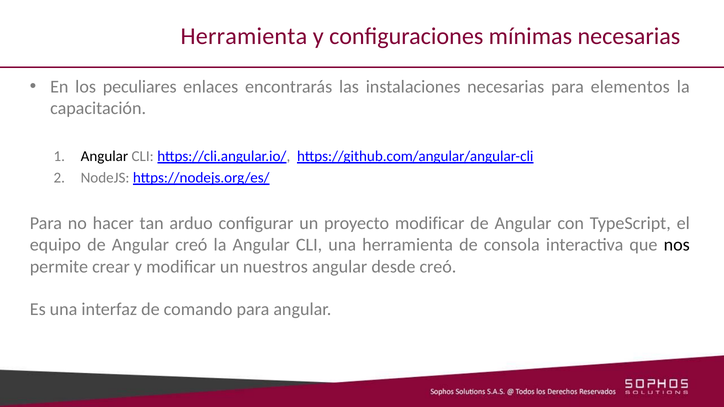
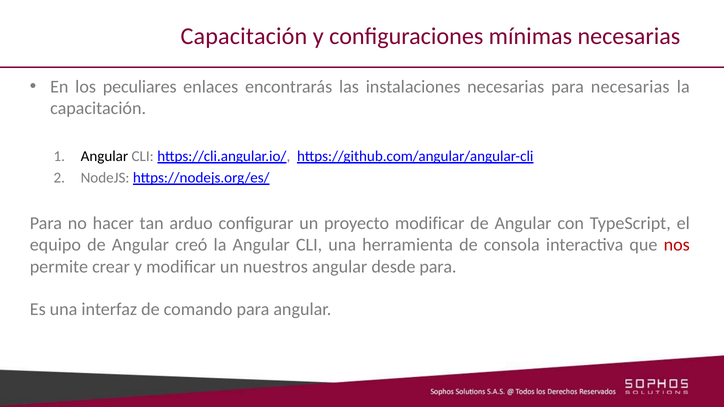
Herramienta: Herramienta -> Capacitación (244, 36)
para elementos: elementos -> necesarias (630, 87)
nos colour: black -> red (677, 245)
desde creó: creó -> para (438, 267)
